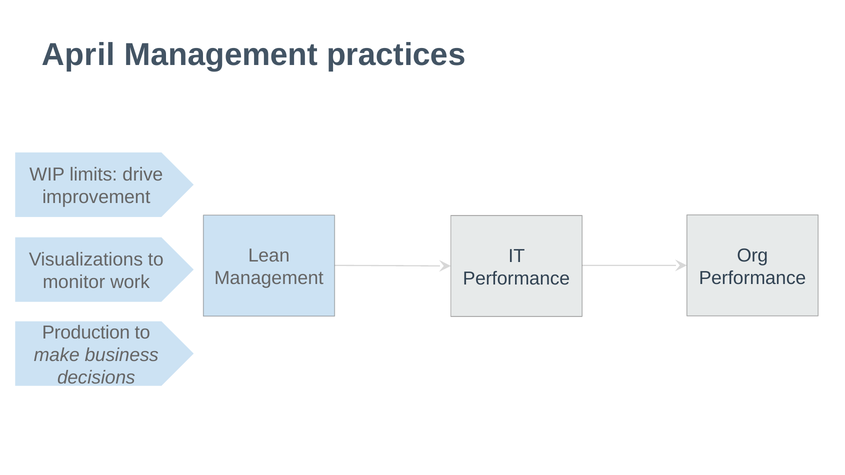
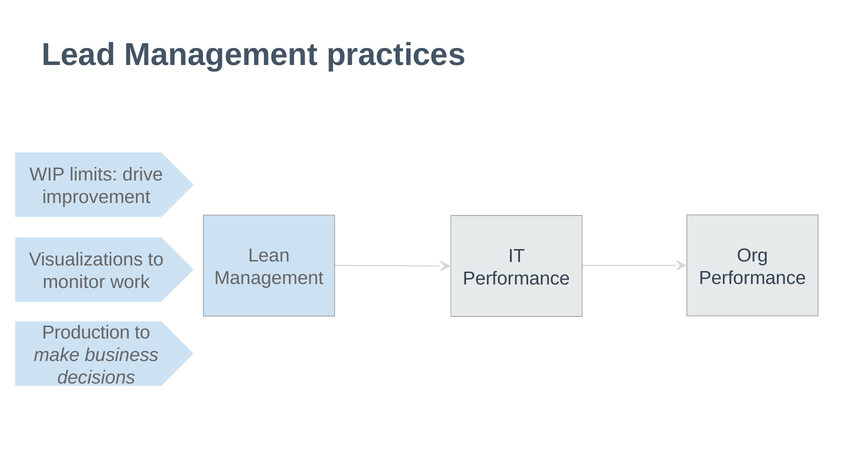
April: April -> Lead (78, 55)
